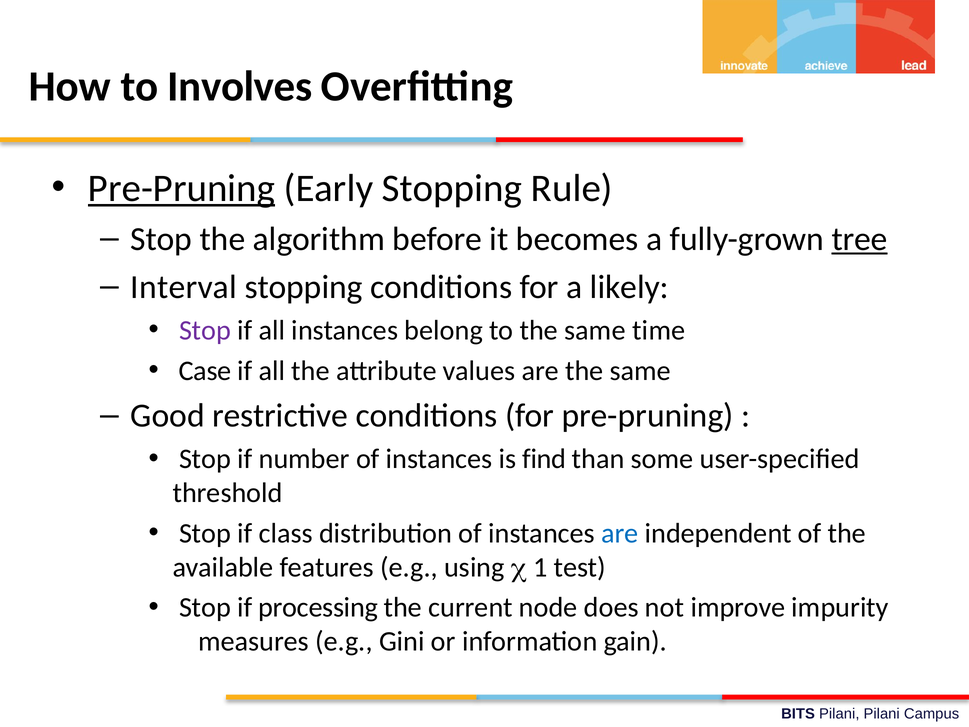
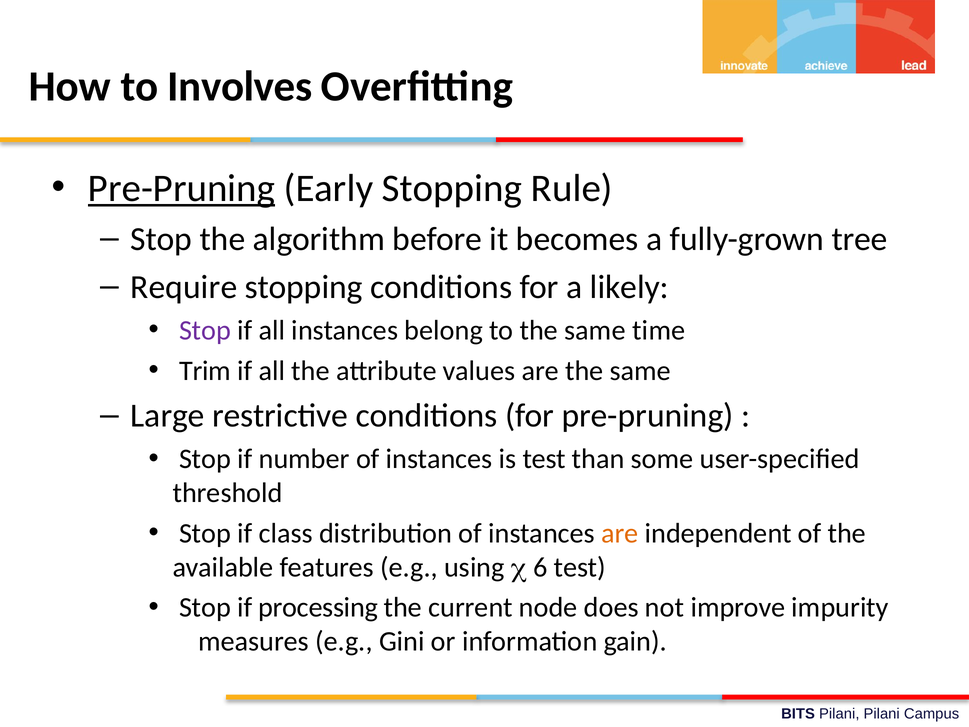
tree underline: present -> none (860, 239)
Interval: Interval -> Require (184, 287)
Case: Case -> Trim (205, 371)
Good: Good -> Large (168, 416)
is find: find -> test (544, 459)
are colour: blue -> orange (620, 533)
1: 1 -> 6 (540, 567)
